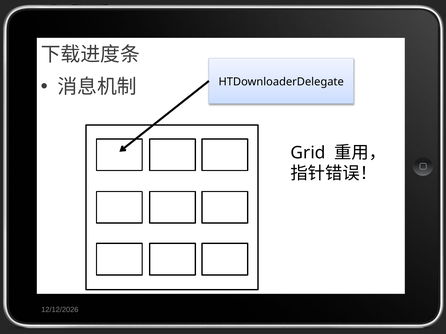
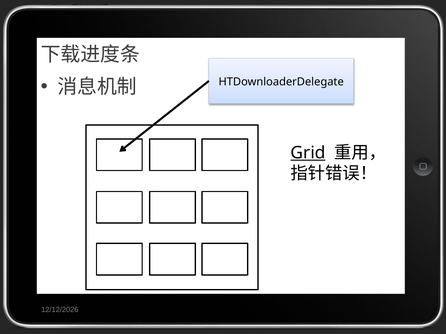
Grid underline: none -> present (308, 153)
